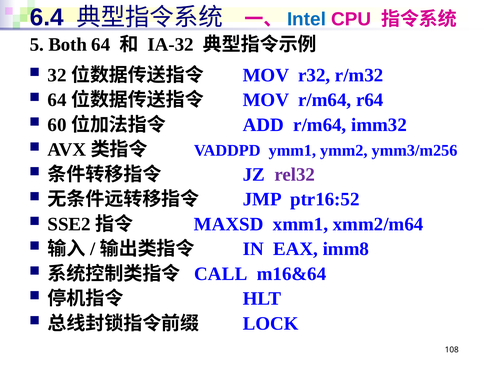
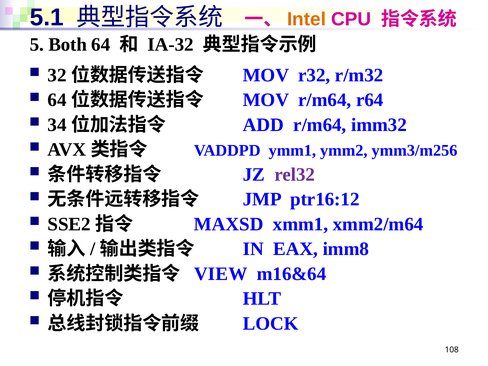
6.4: 6.4 -> 5.1 (47, 18)
Intel colour: blue -> orange (306, 19)
60: 60 -> 34 (57, 125)
ptr16:52: ptr16:52 -> ptr16:12 (325, 199)
CALL: CALL -> VIEW (221, 274)
